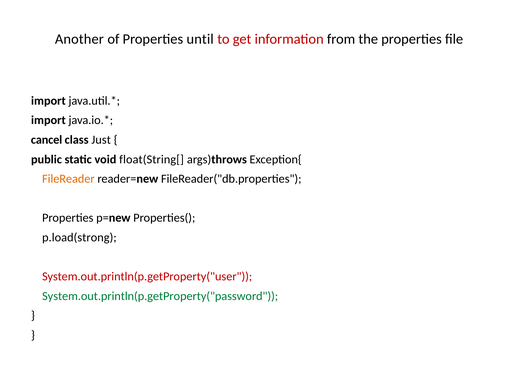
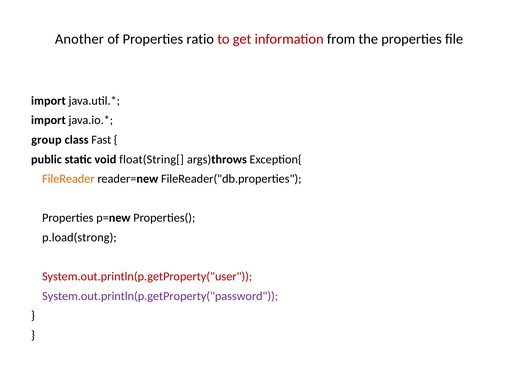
until: until -> ratio (200, 39)
cancel: cancel -> group (46, 140)
Just: Just -> Fast (101, 140)
System.out.println(p.getProperty("password colour: green -> purple (160, 296)
